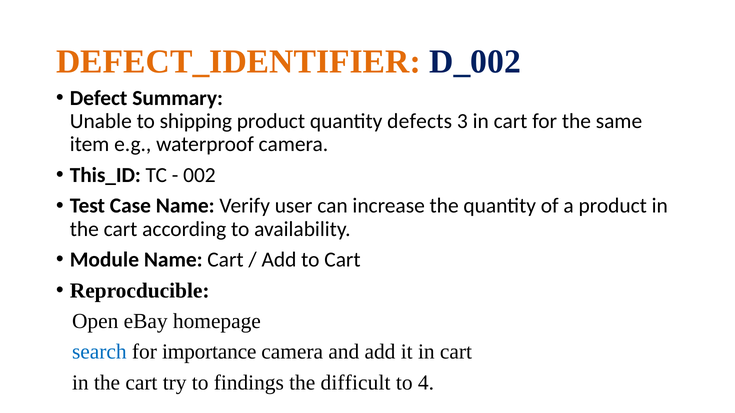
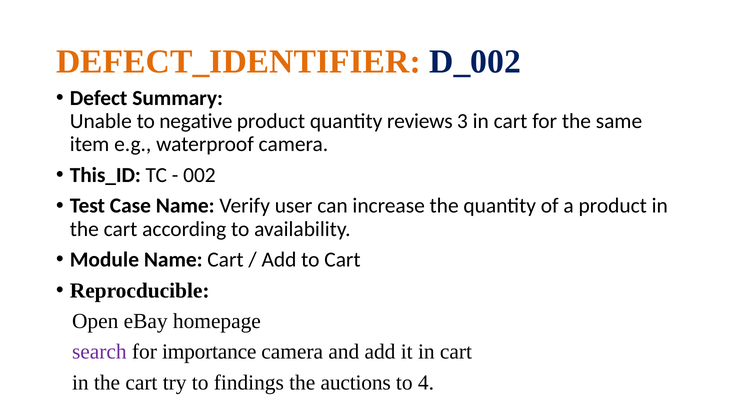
shipping: shipping -> negative (196, 121)
defects: defects -> reviews (420, 121)
search colour: blue -> purple (99, 352)
difficult: difficult -> auctions (356, 383)
